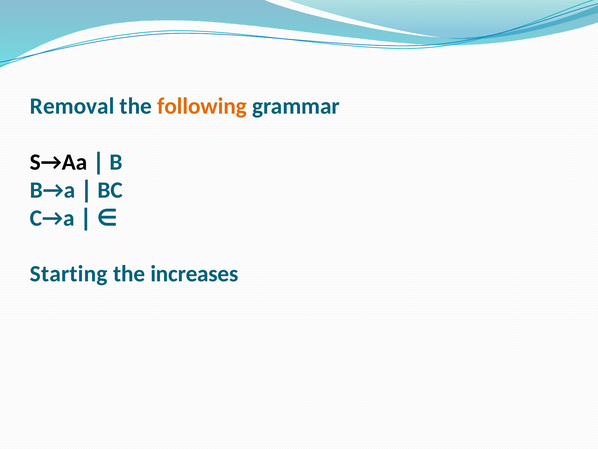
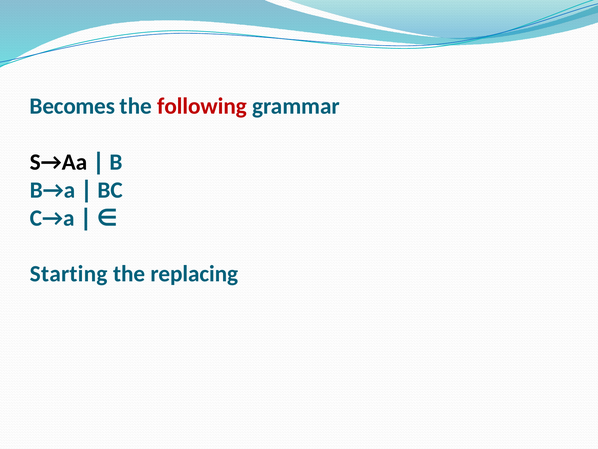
Removal: Removal -> Becomes (72, 106)
following colour: orange -> red (202, 106)
increases: increases -> replacing (194, 274)
